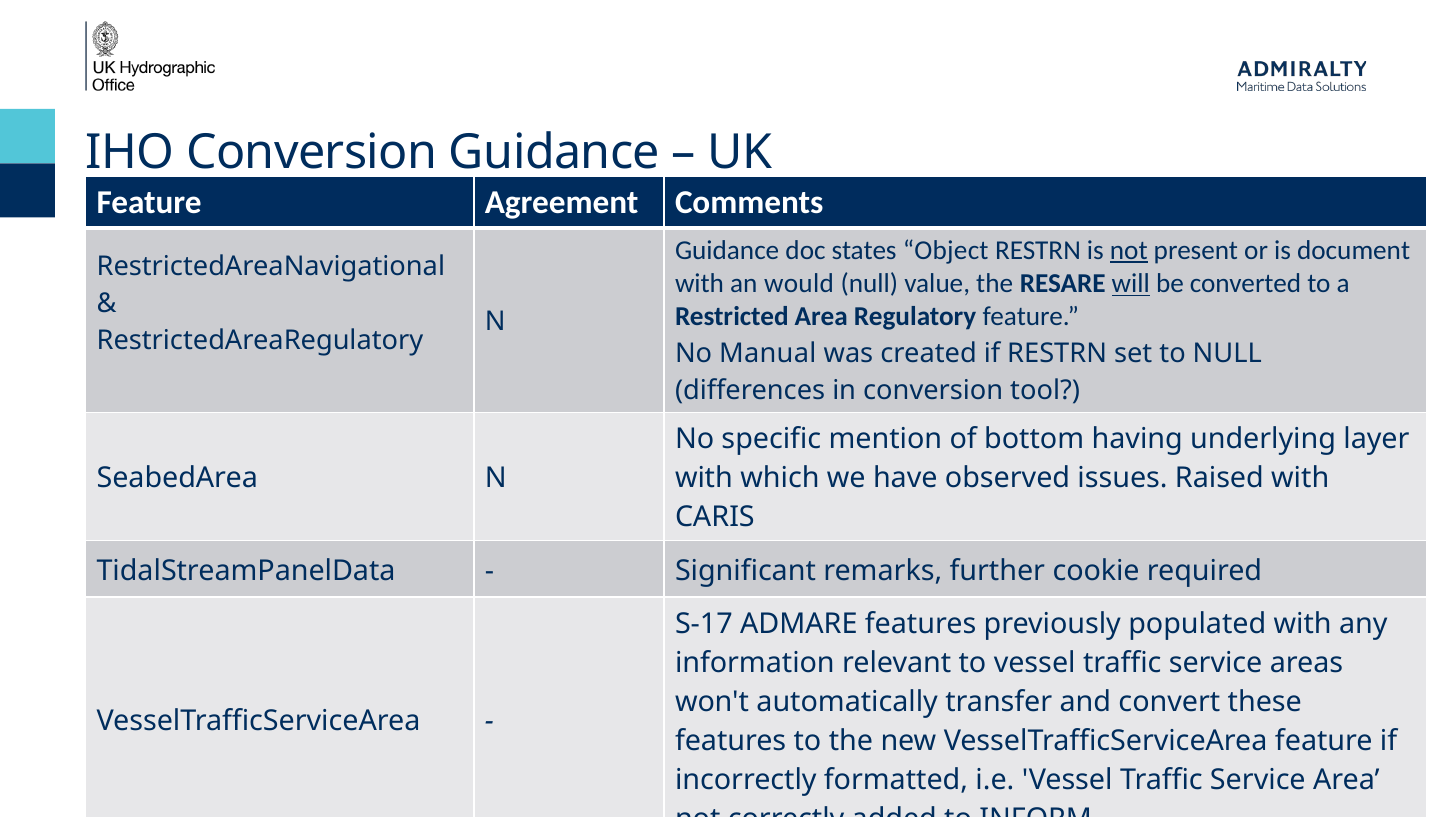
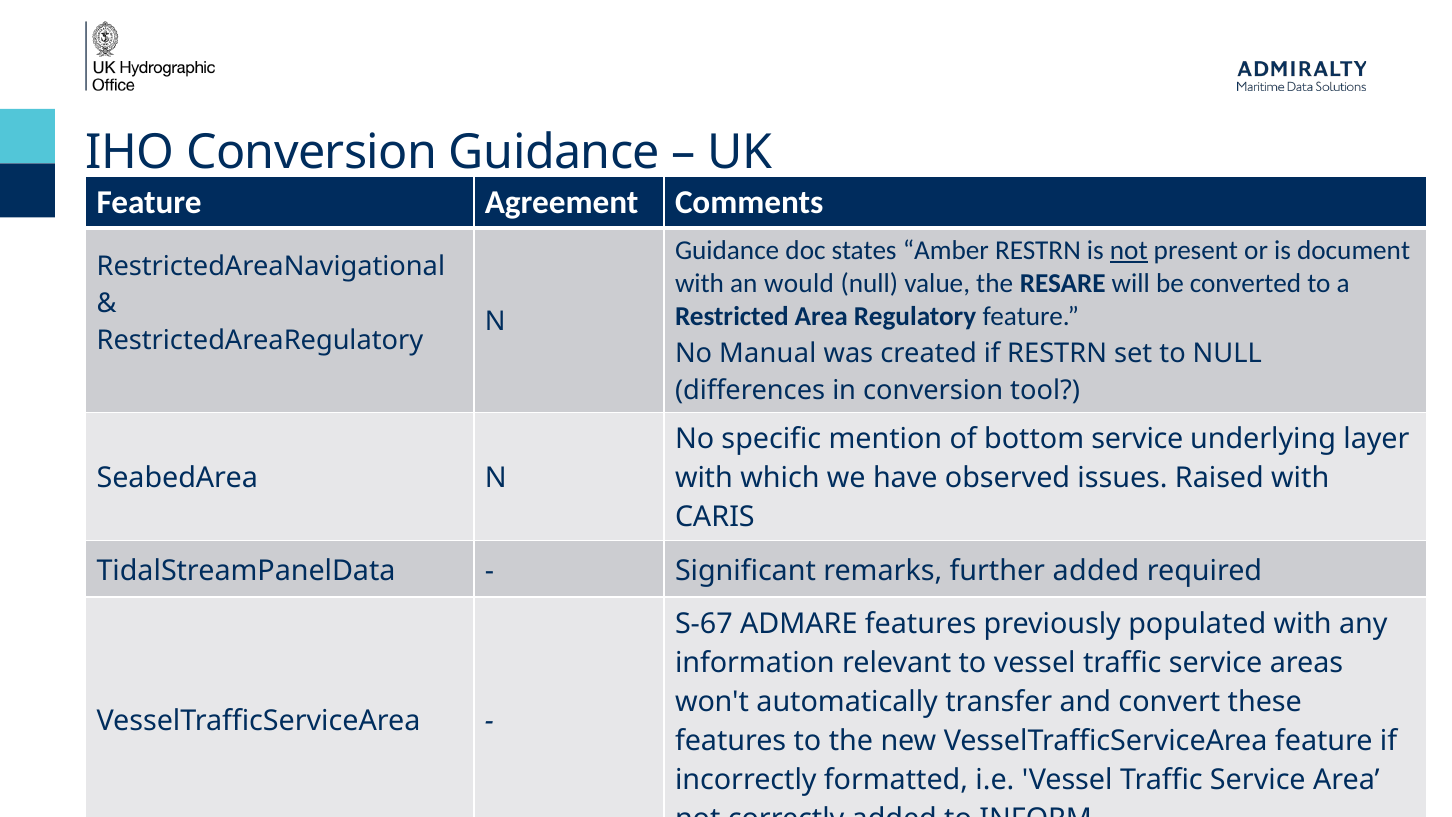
Object: Object -> Amber (946, 250)
will underline: present -> none (1131, 284)
bottom having: having -> service (1137, 439)
further cookie: cookie -> added (1096, 571)
S-17: S-17 -> S-67 (704, 624)
